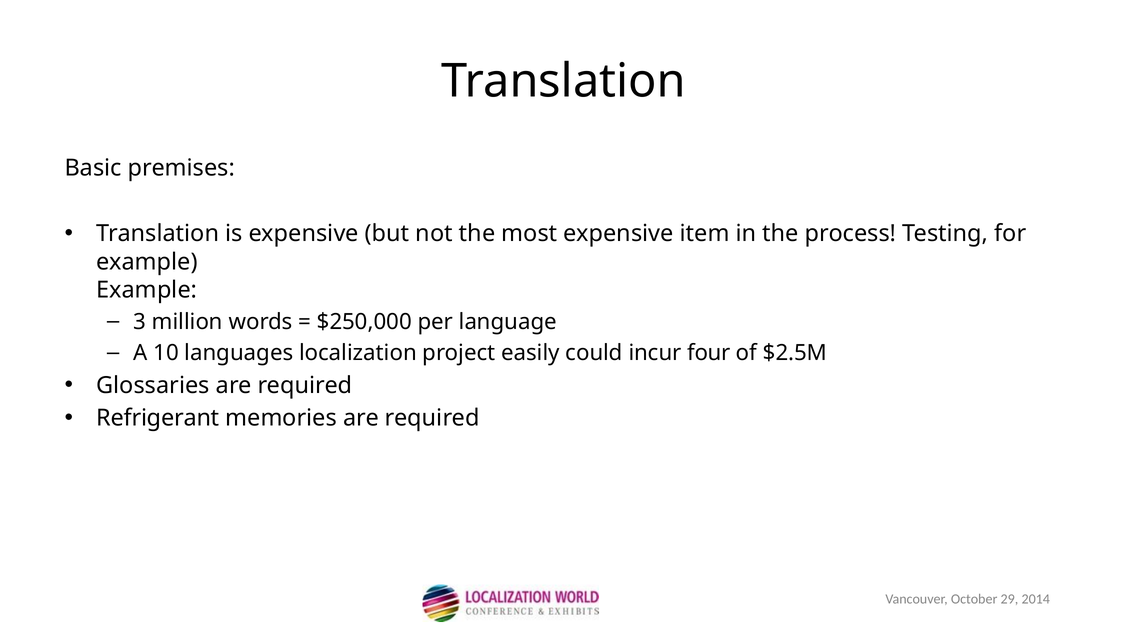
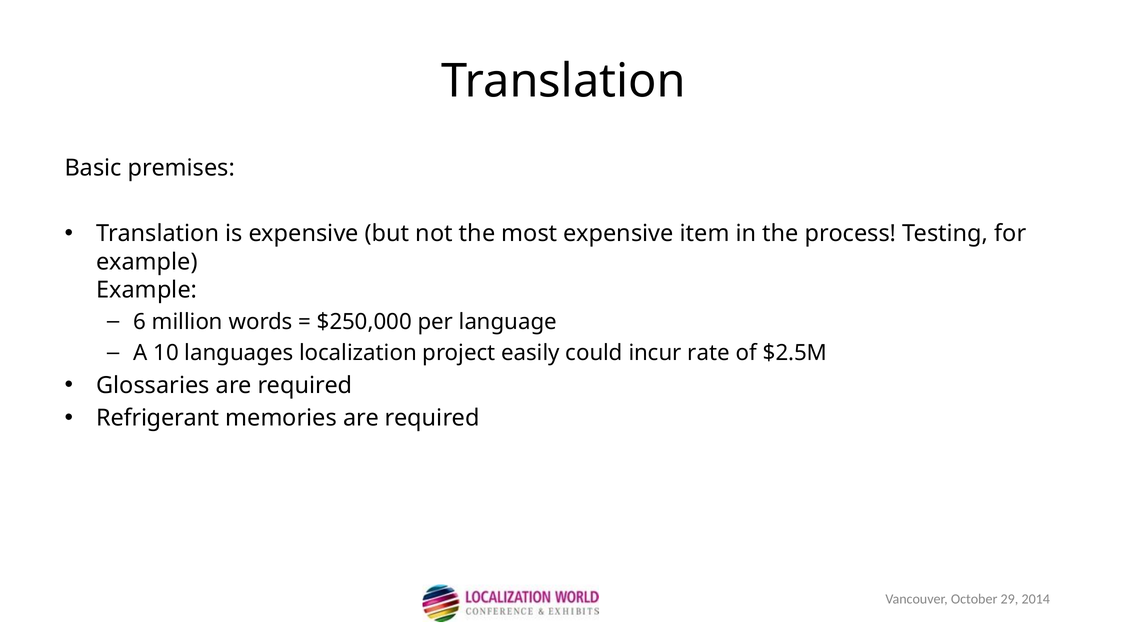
3: 3 -> 6 (140, 322)
four: four -> rate (709, 353)
